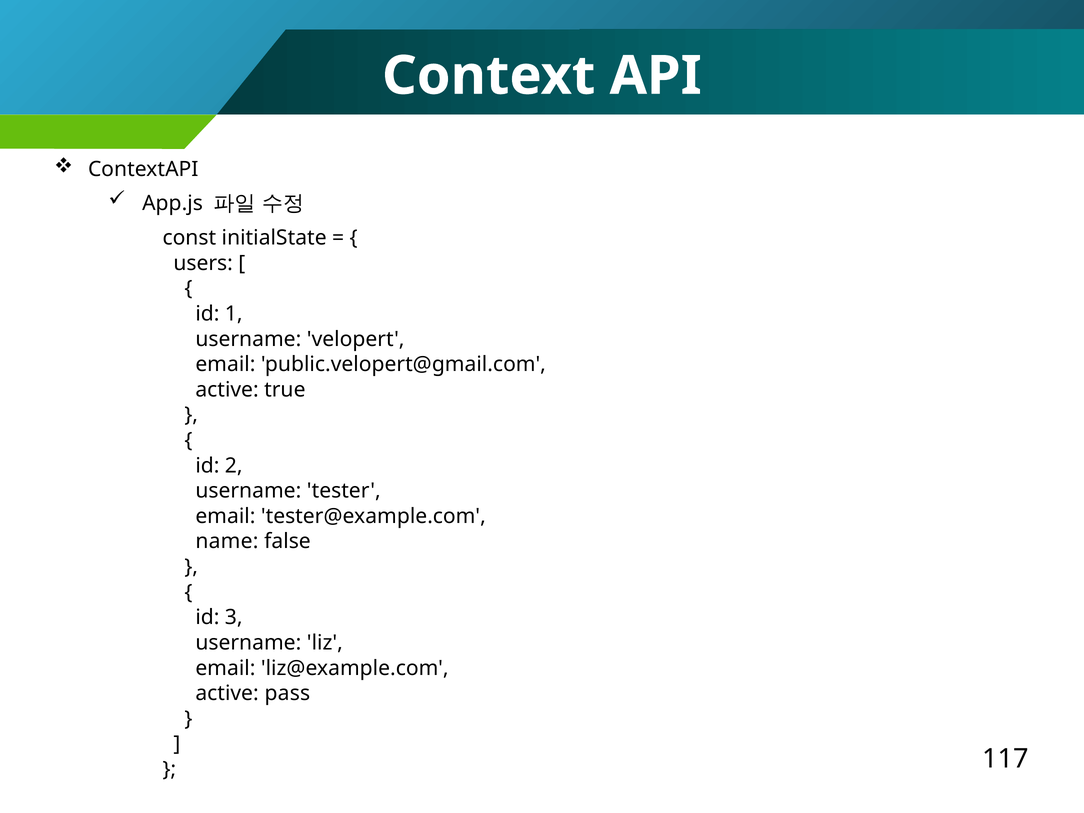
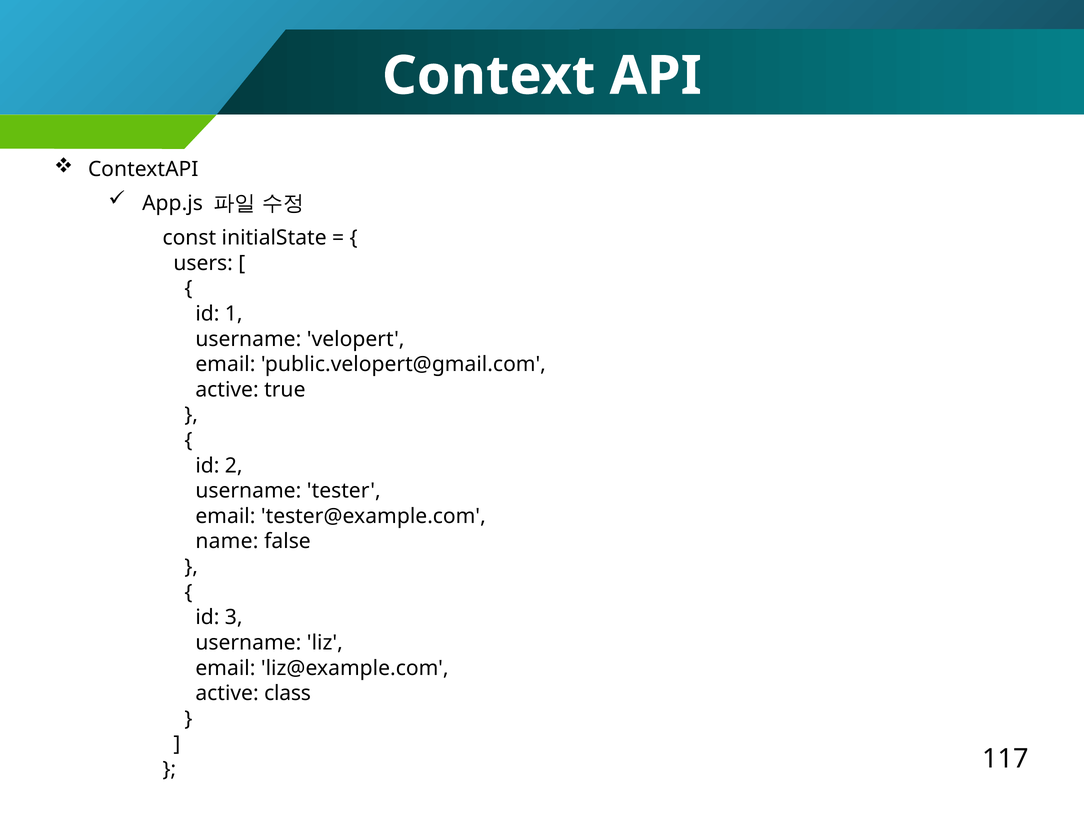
pass: pass -> class (288, 693)
